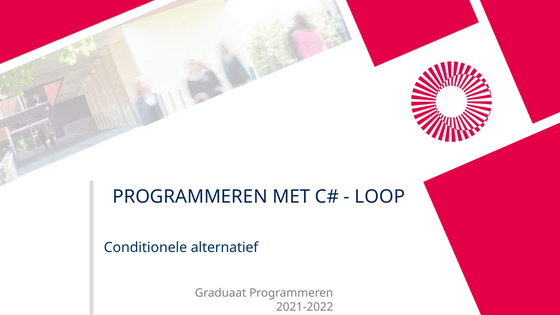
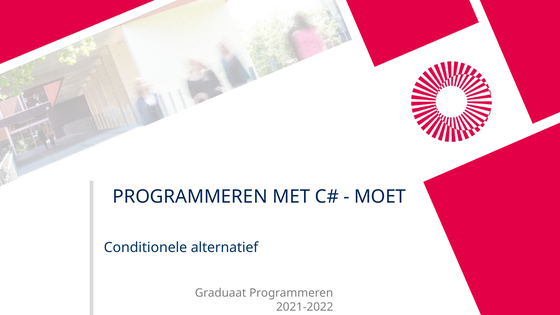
LOOP: LOOP -> MOET (380, 197)
